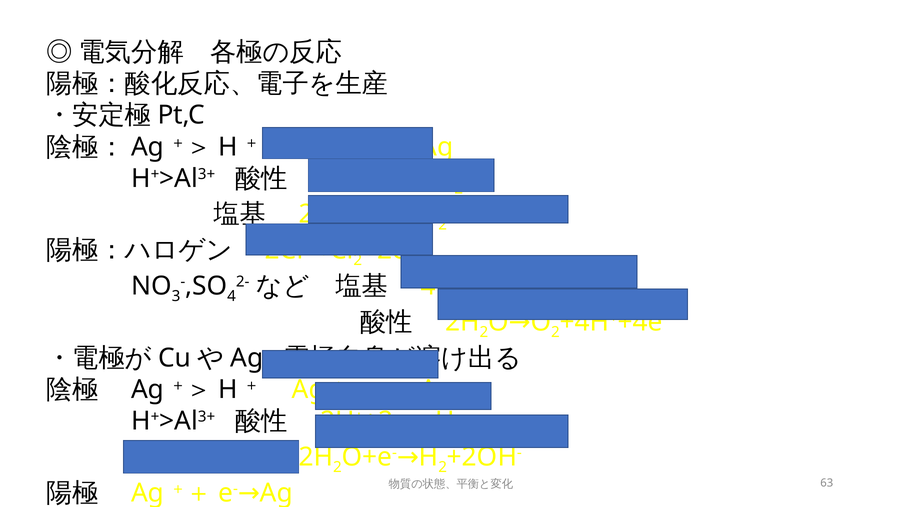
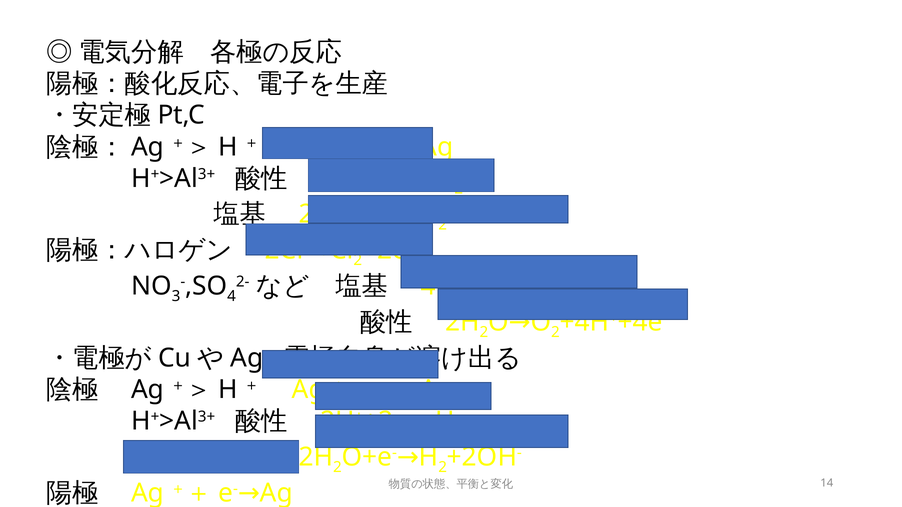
63: 63 -> 14 (827, 484)
